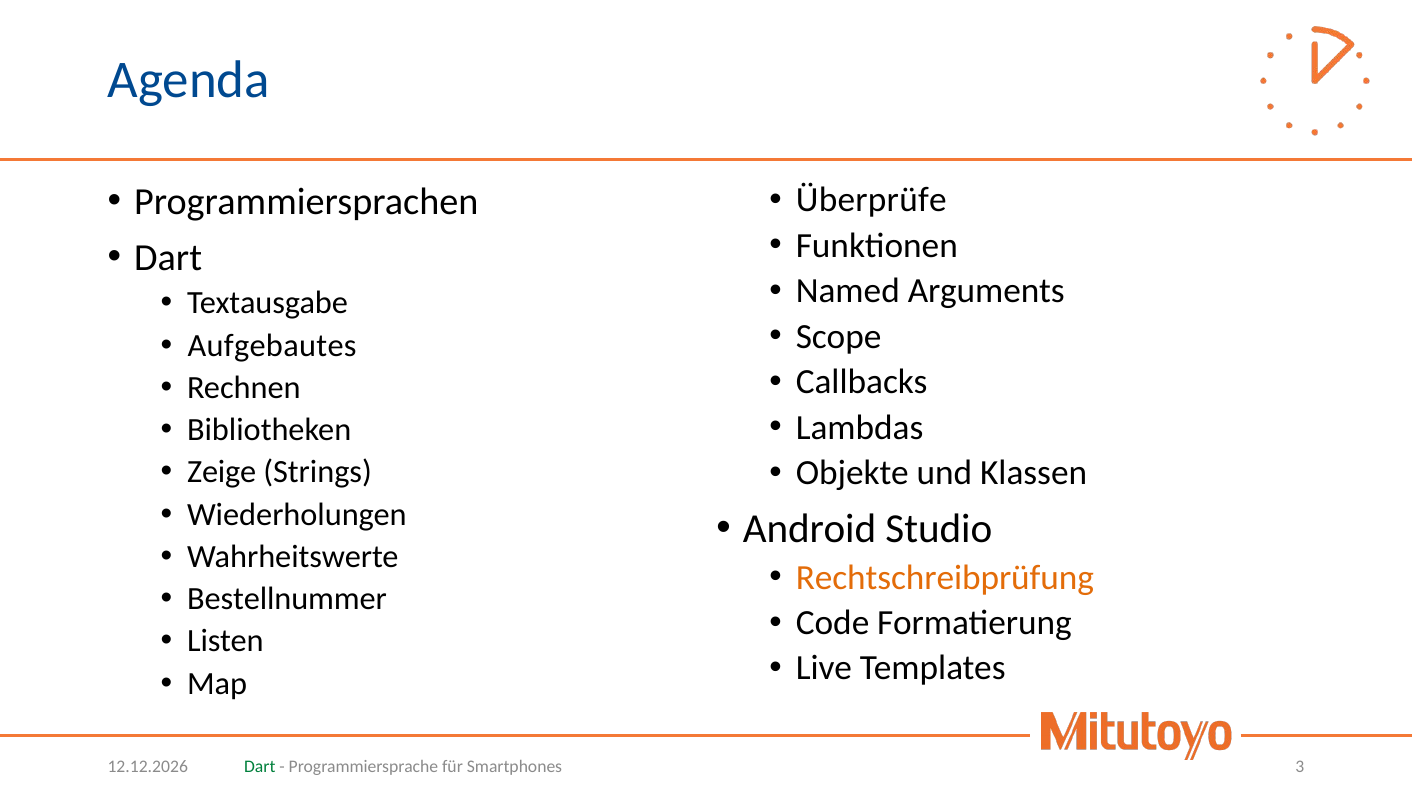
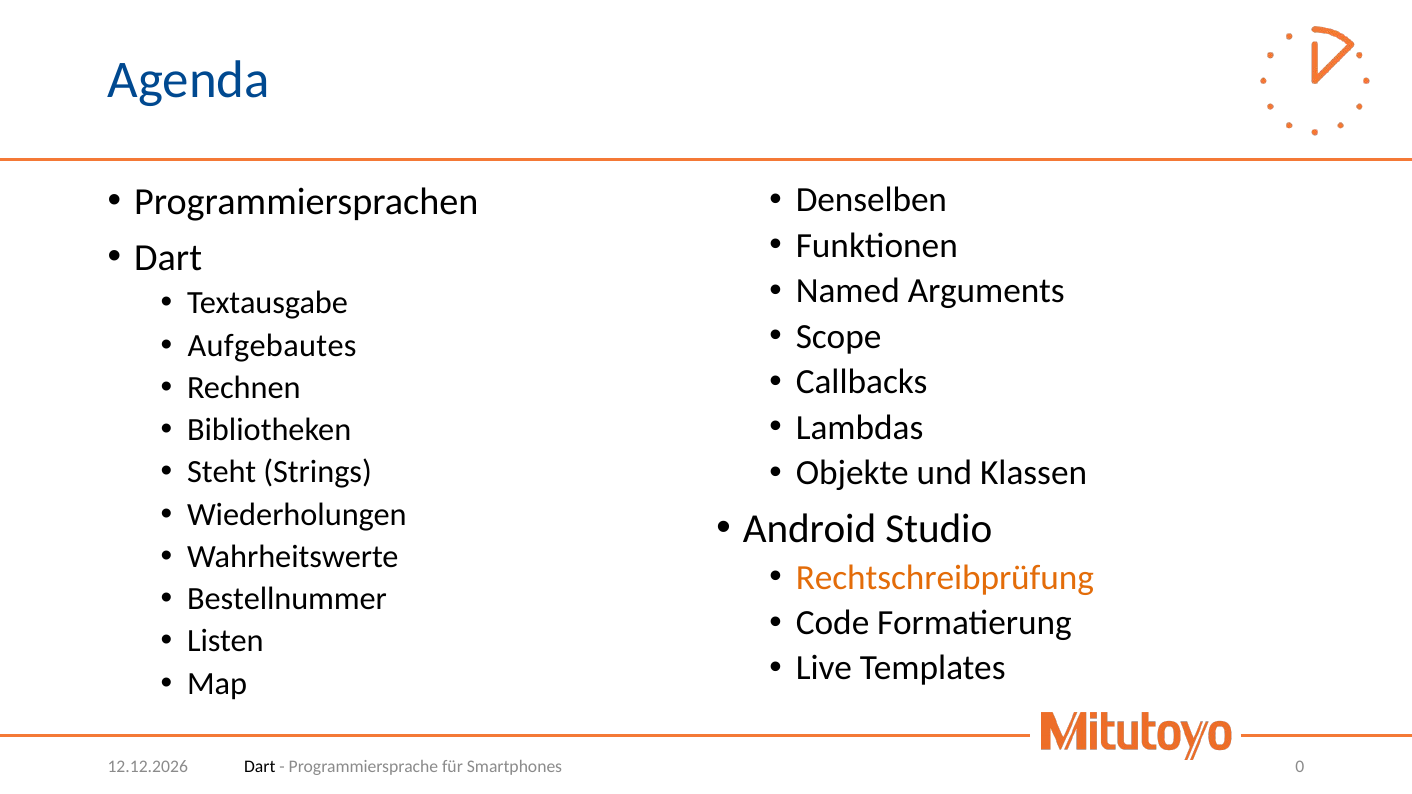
Überprüfe: Überprüfe -> Denselben (871, 200)
Zeige: Zeige -> Steht (222, 472)
Dart colour: green -> black (260, 767)
3: 3 -> 0 (1300, 767)
